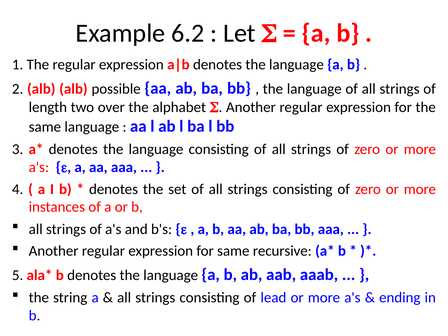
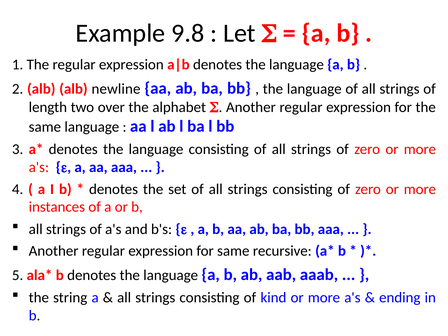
6.2: 6.2 -> 9.8 (188, 33)
possible: possible -> newline (116, 89)
lead: lead -> kind (273, 298)
